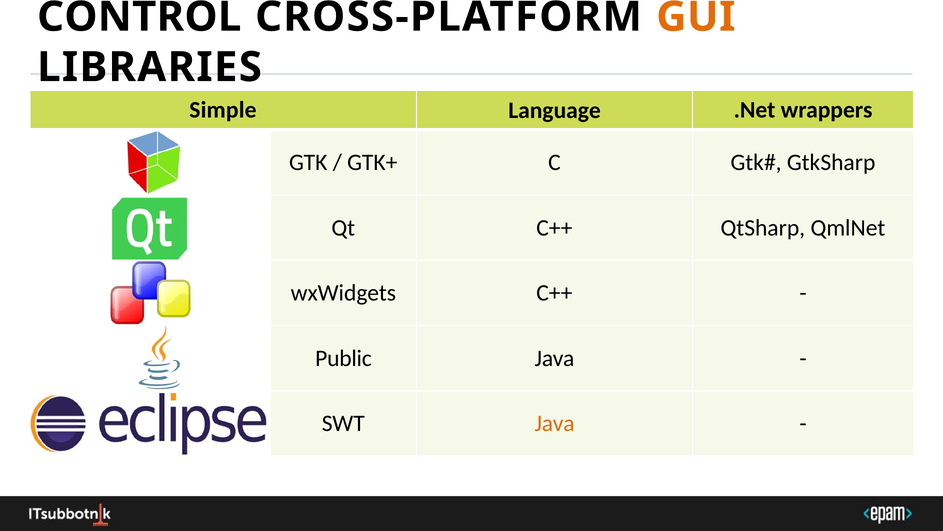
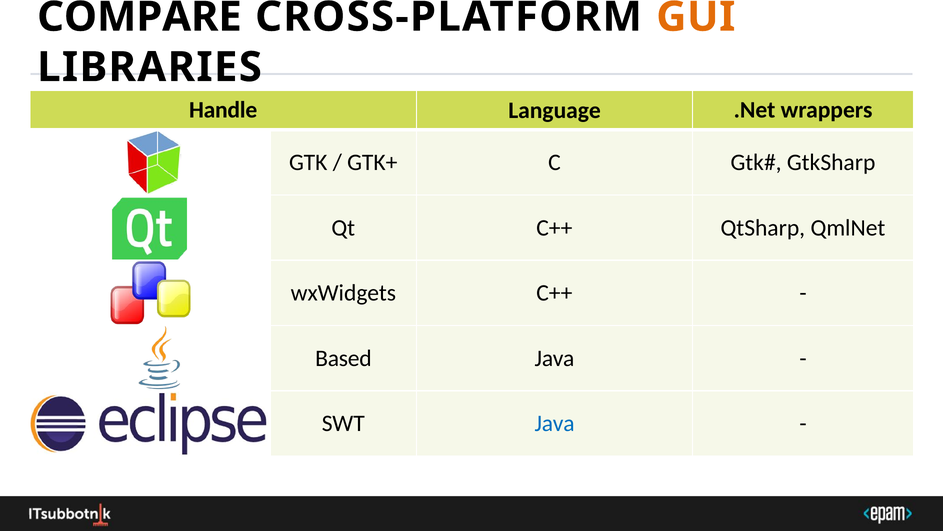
CONTROL: CONTROL -> COMPARE (139, 17)
Simple: Simple -> Handle (223, 110)
Public: Public -> Based (343, 358)
Java colour: orange -> blue (555, 423)
